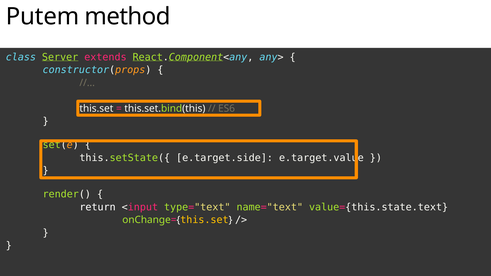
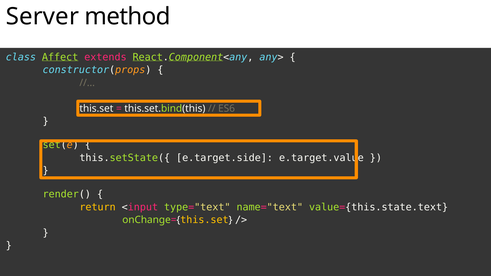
Putem: Putem -> Server (42, 16)
Server: Server -> Affect (60, 57)
return colour: white -> yellow (98, 207)
